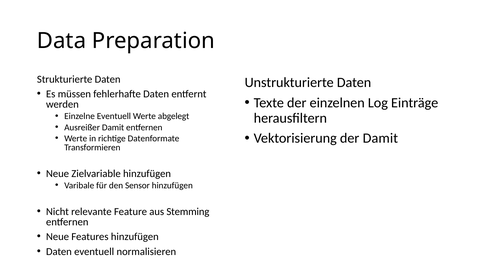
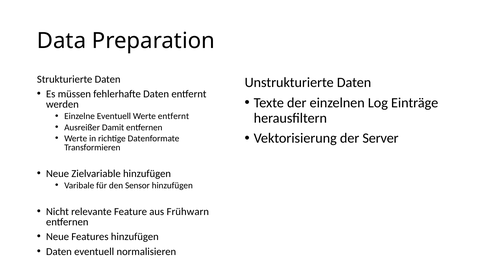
Werte abgelegt: abgelegt -> entfernt (173, 116)
der Damit: Damit -> Server (381, 138)
Stemming: Stemming -> Frühwarn (188, 211)
